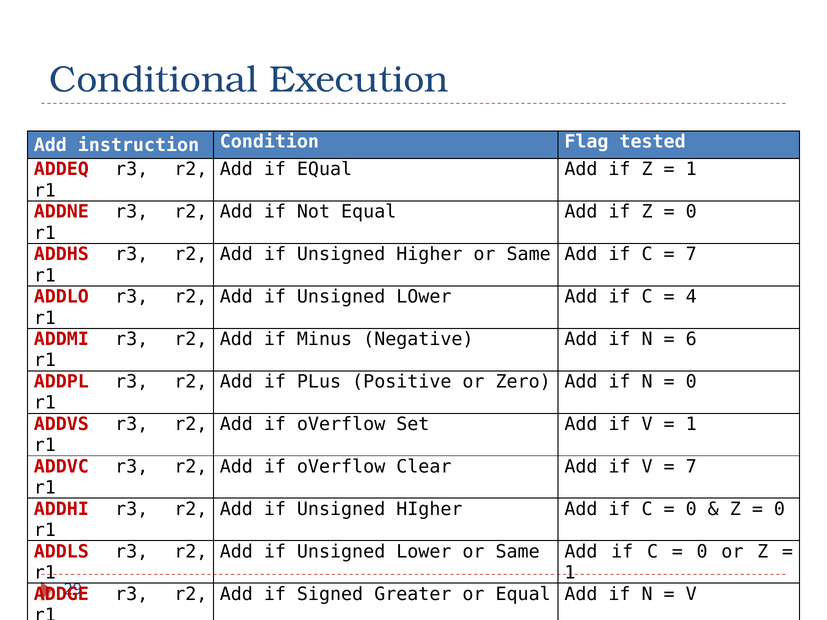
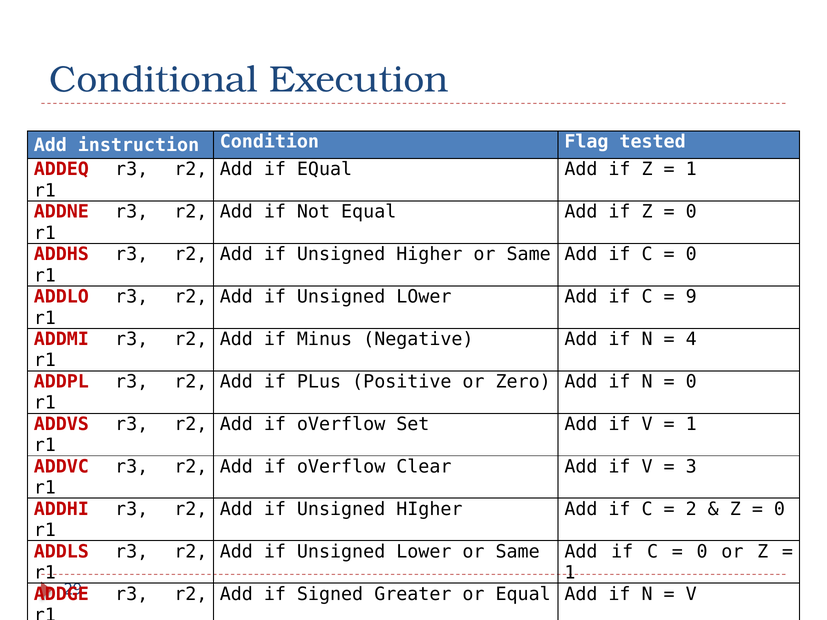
7: 7 -> 0 (691, 254)
4: 4 -> 9 (691, 297)
6: 6 -> 4 (691, 339)
7: 7 -> 3 (691, 467)
0: 0 -> 2 (691, 509)
